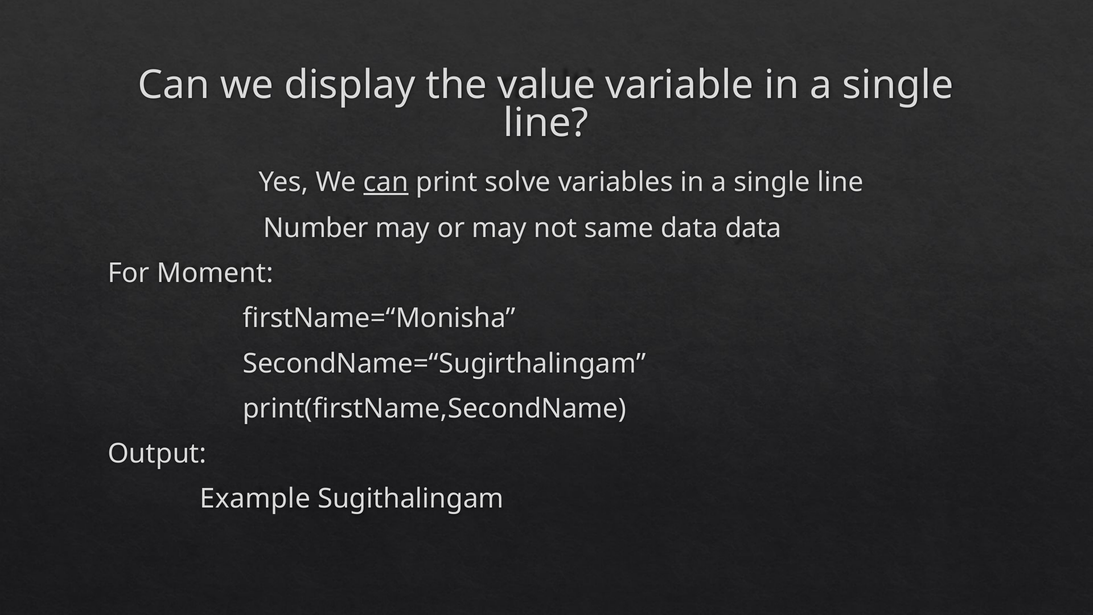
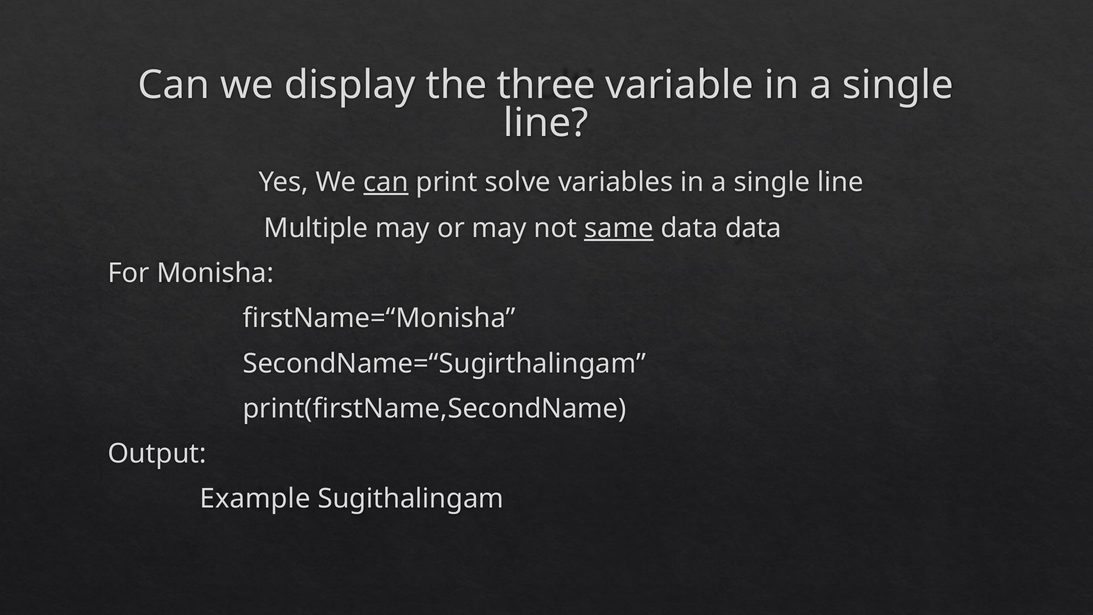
value: value -> three (546, 85)
Number: Number -> Multiple (316, 228)
same underline: none -> present (619, 228)
Moment: Moment -> Monisha (215, 273)
